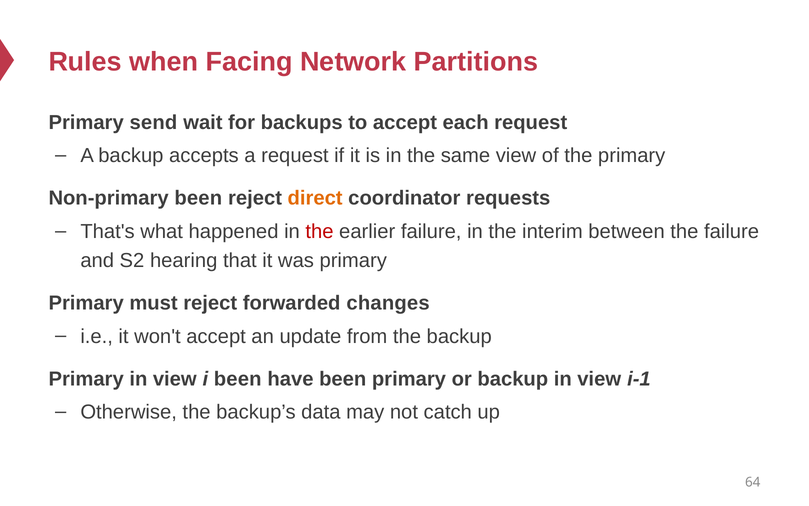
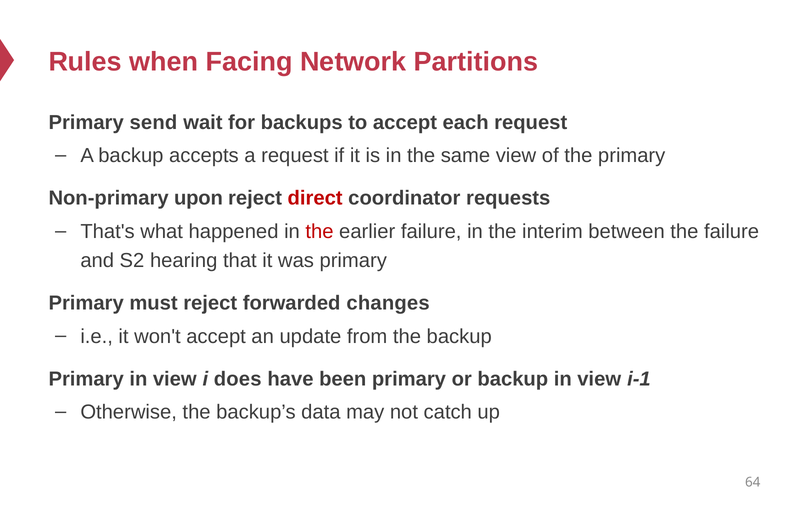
Non-primary been: been -> upon (198, 198)
direct colour: orange -> red (315, 198)
i been: been -> does (238, 379)
